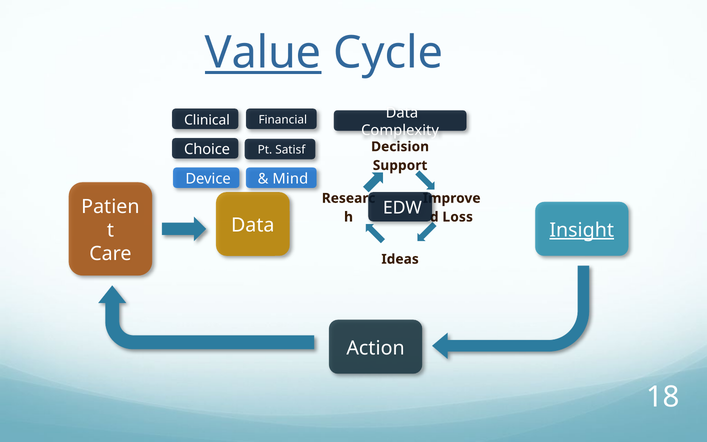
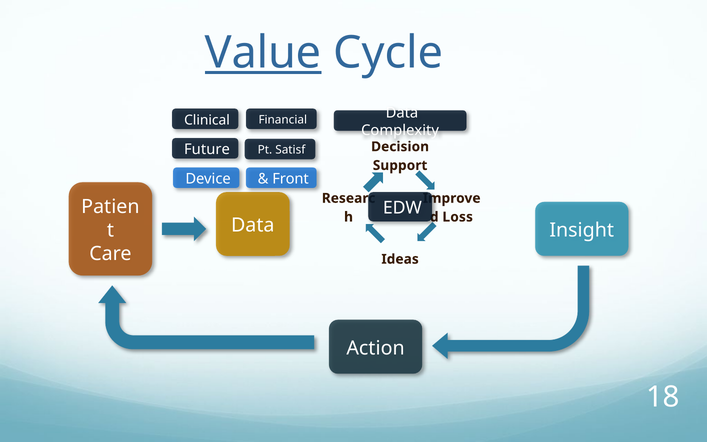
Choice: Choice -> Future (207, 149)
Mind: Mind -> Front (291, 179)
Insight underline: present -> none (582, 230)
